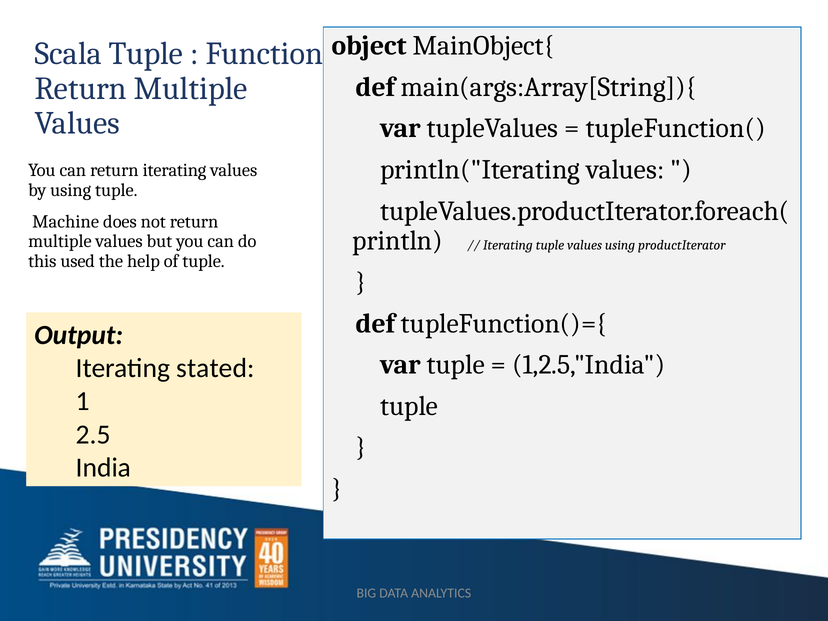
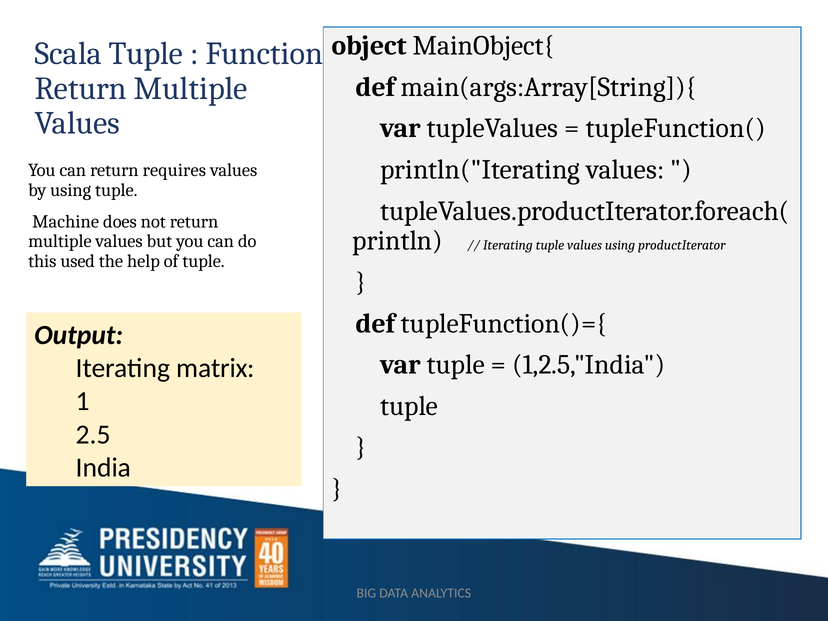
return iterating: iterating -> requires (174, 170)
stated: stated -> matrix (216, 368)
